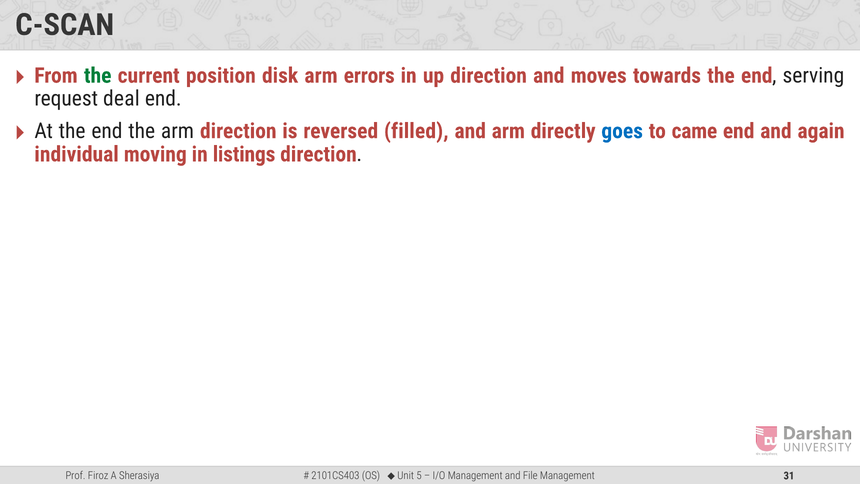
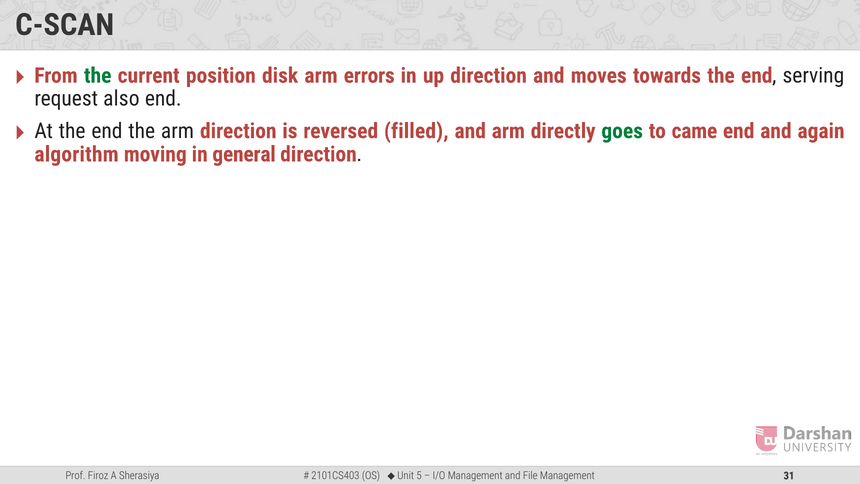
deal: deal -> also (121, 99)
goes colour: blue -> green (622, 131)
individual: individual -> algorithm (77, 154)
listings: listings -> general (244, 154)
